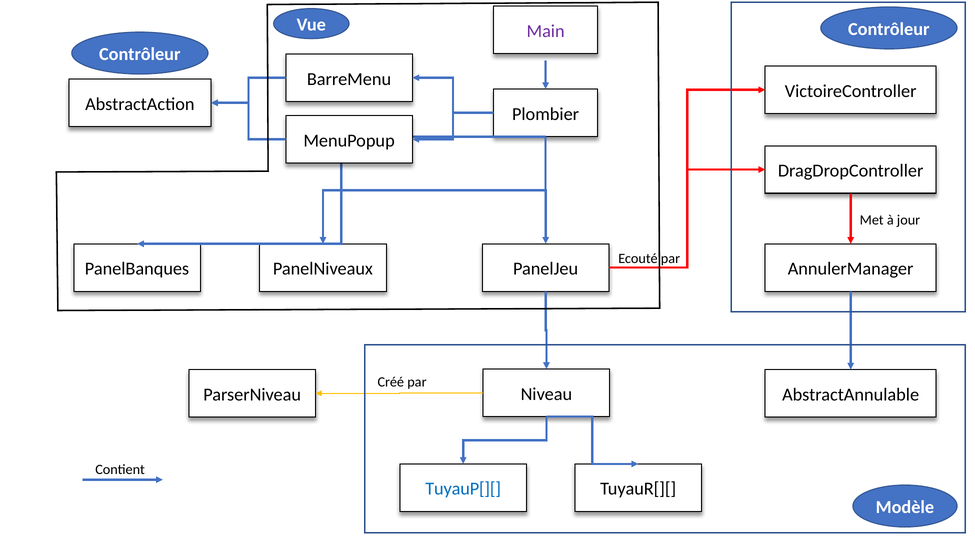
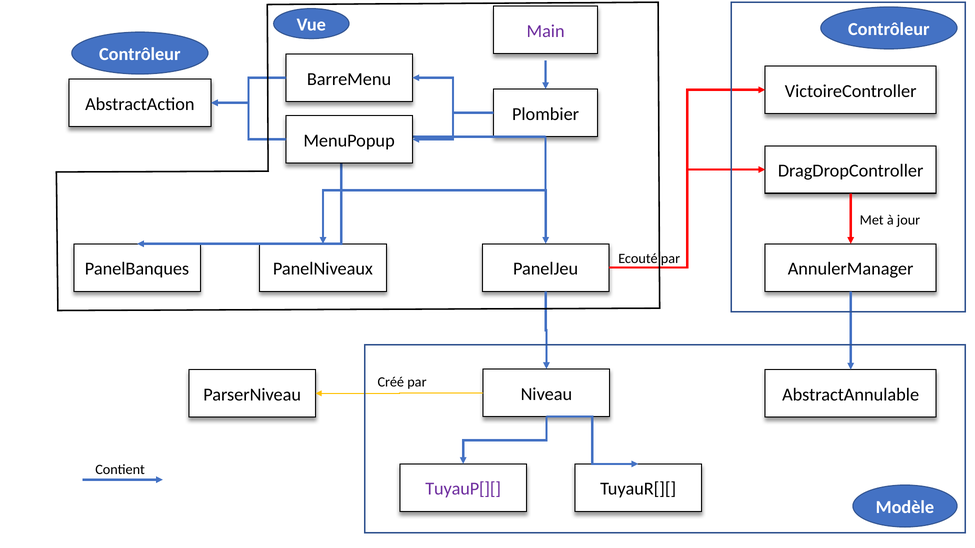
TuyauP[][ colour: blue -> purple (463, 489)
